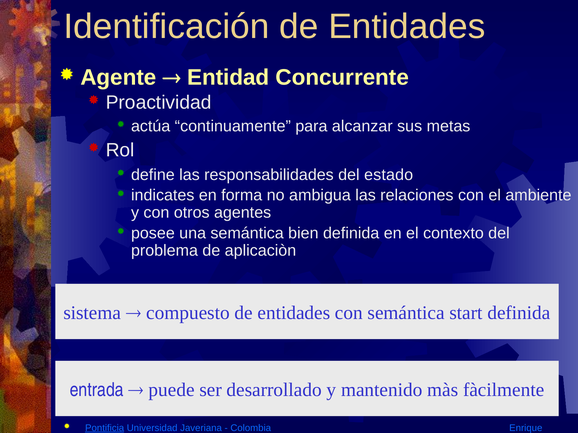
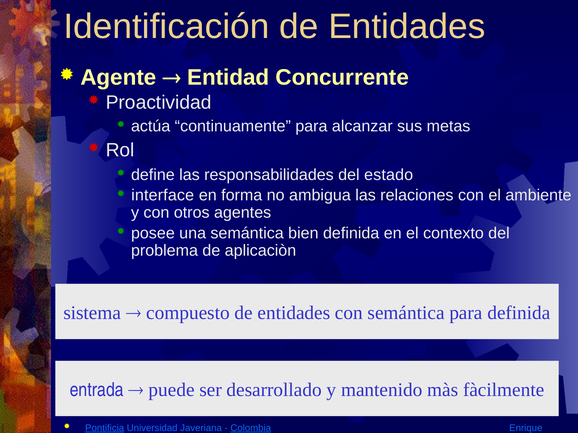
indicates: indicates -> interface (163, 196)
semántica start: start -> para (466, 313)
Colombia underline: none -> present (251, 428)
